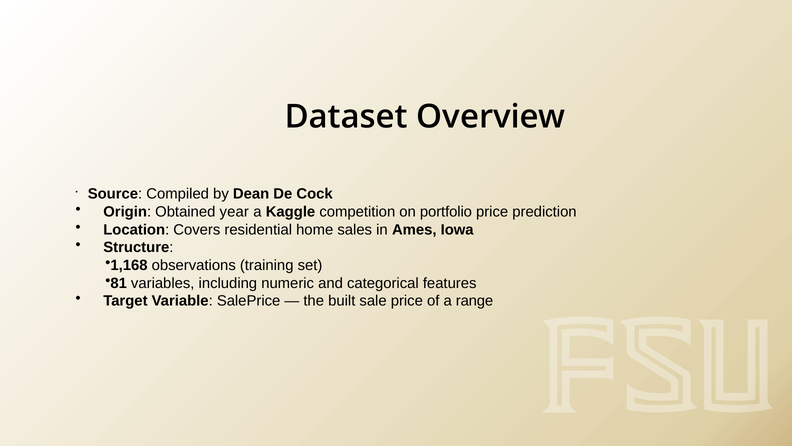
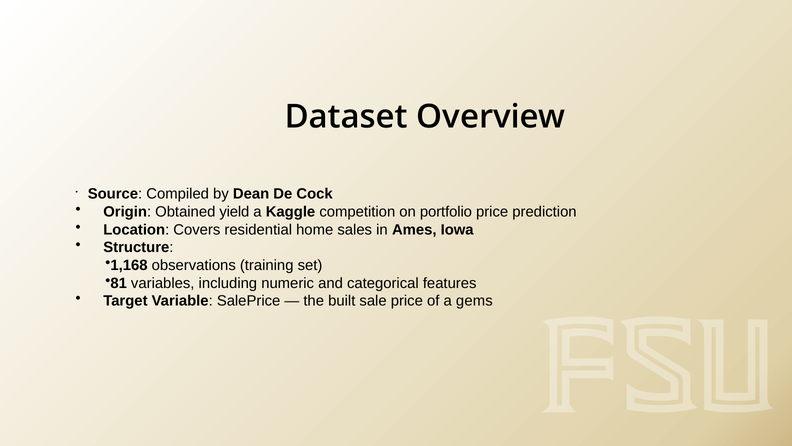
year: year -> yield (234, 212)
range: range -> gems (474, 301)
